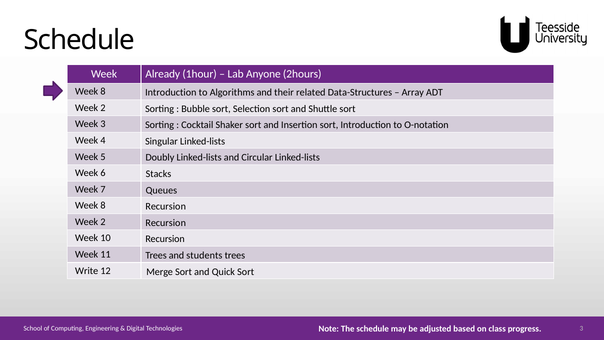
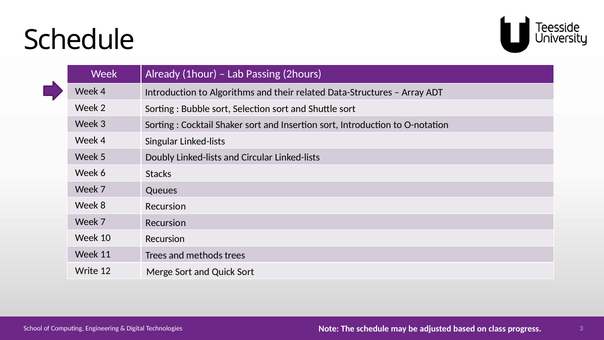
Anyone: Anyone -> Passing (263, 74)
8: 8 -> 4 (103, 91)
2: 2 -> 7 (103, 222)
students: students -> methods (204, 255)
